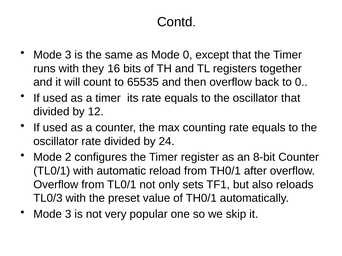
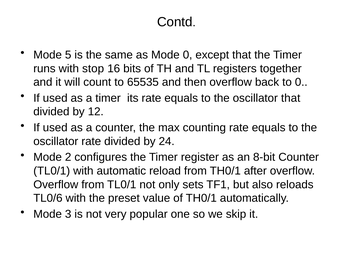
3: 3 -> 5 (68, 55)
they: they -> stop (93, 69)
TL0/3: TL0/3 -> TL0/6 (48, 199)
